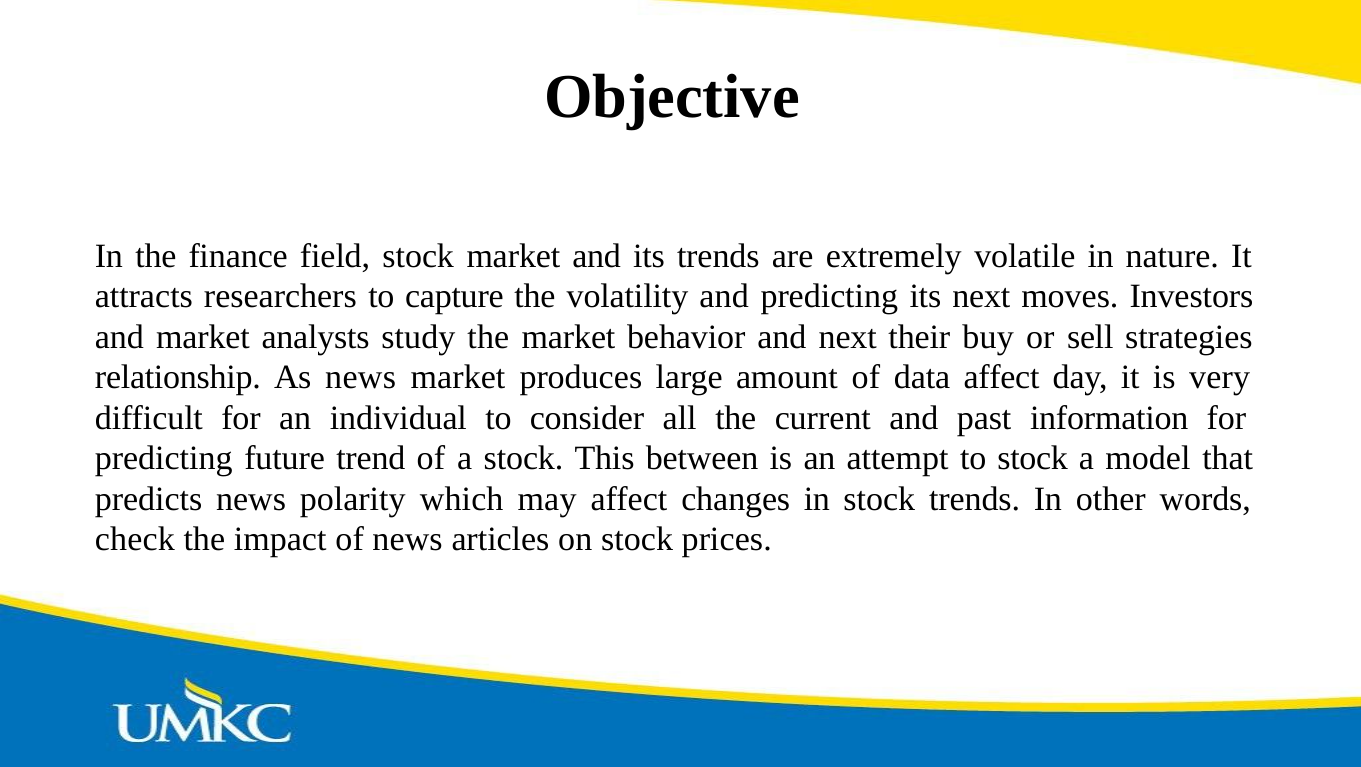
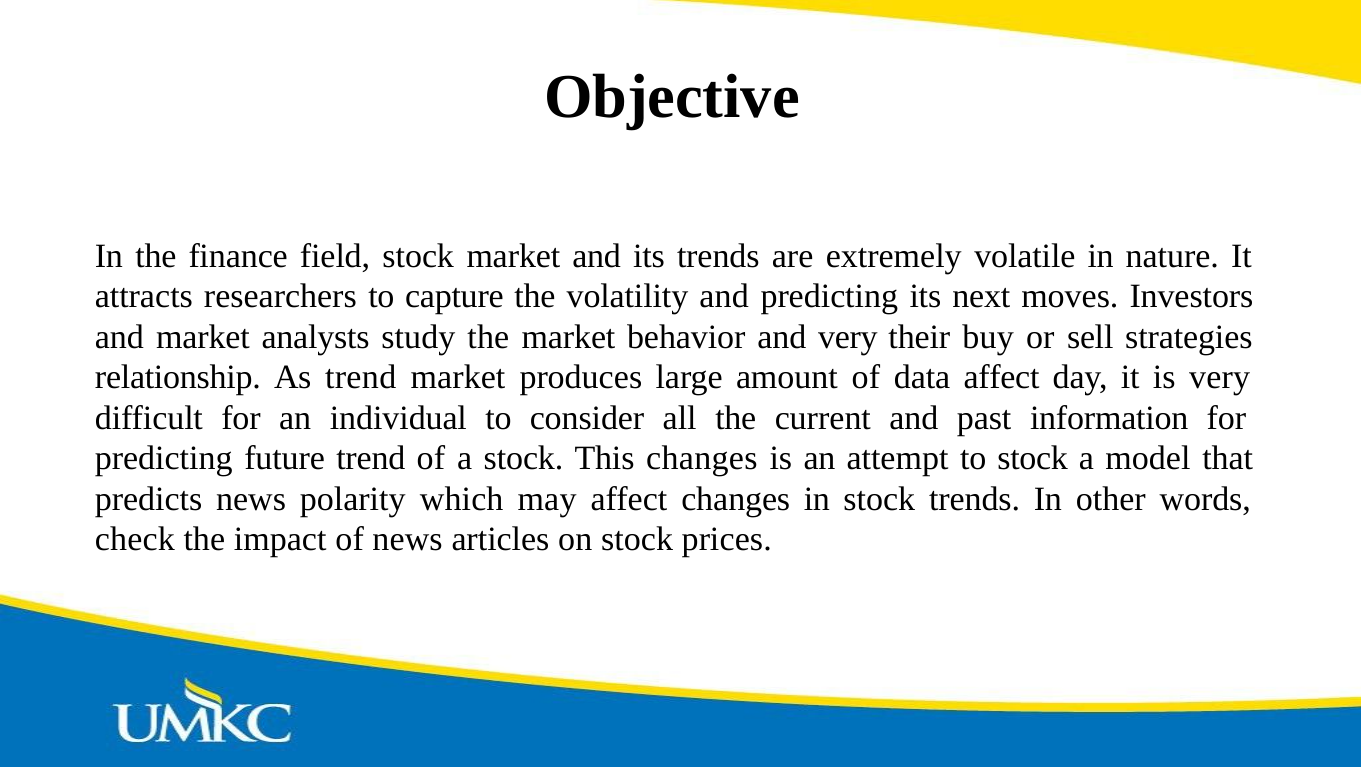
and next: next -> very (848, 337)
As news: news -> trend (361, 377)
This between: between -> changes (702, 458)
